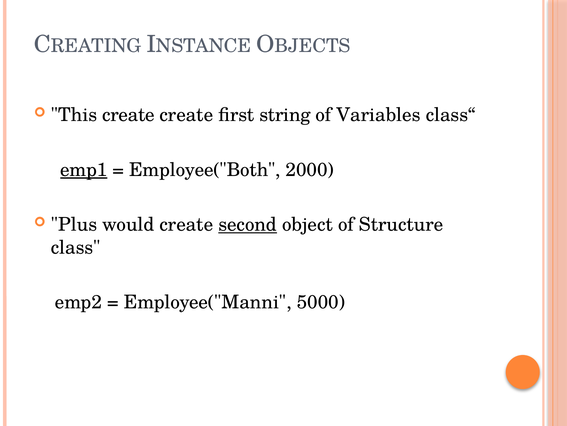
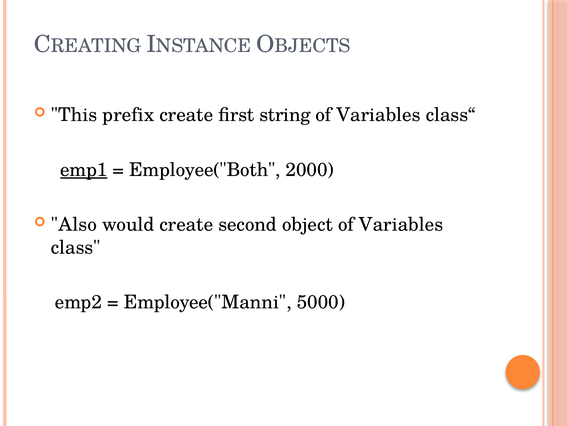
This create: create -> prefix (128, 115)
Plus: Plus -> Also (74, 224)
second underline: present -> none (248, 224)
object of Structure: Structure -> Variables (401, 224)
